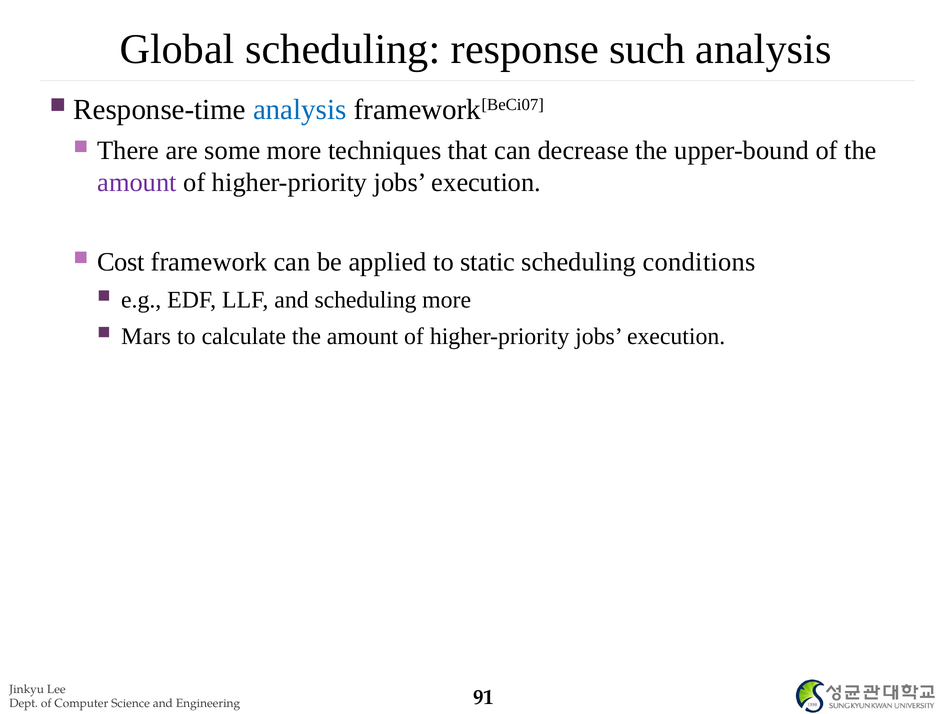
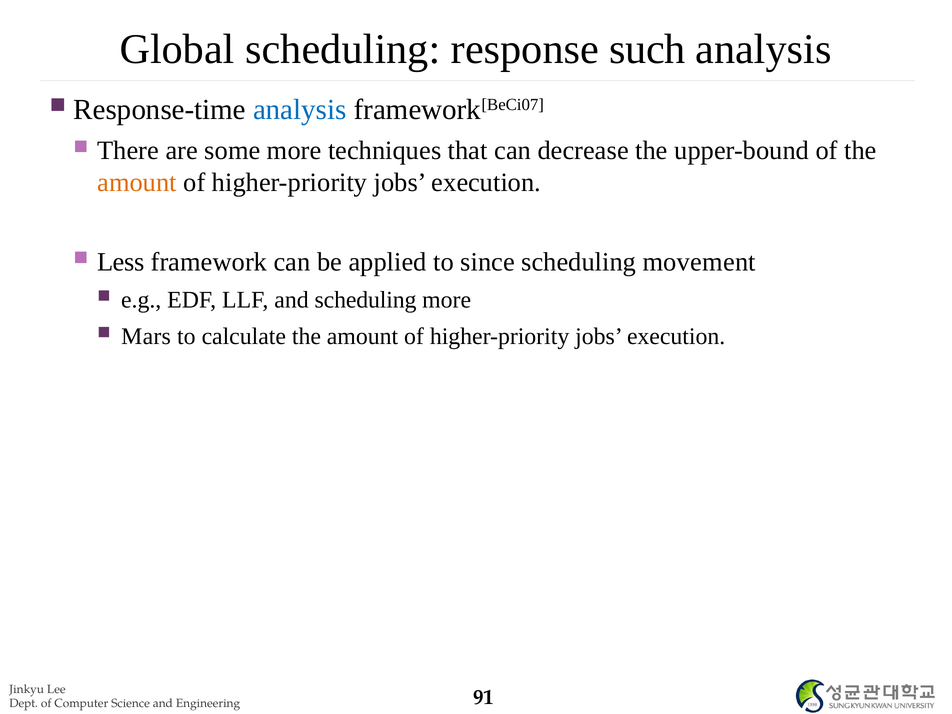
amount colour: purple -> orange (137, 182)
Cost: Cost -> Less (121, 262)
static: static -> since (488, 262)
conditions: conditions -> movement (699, 262)
